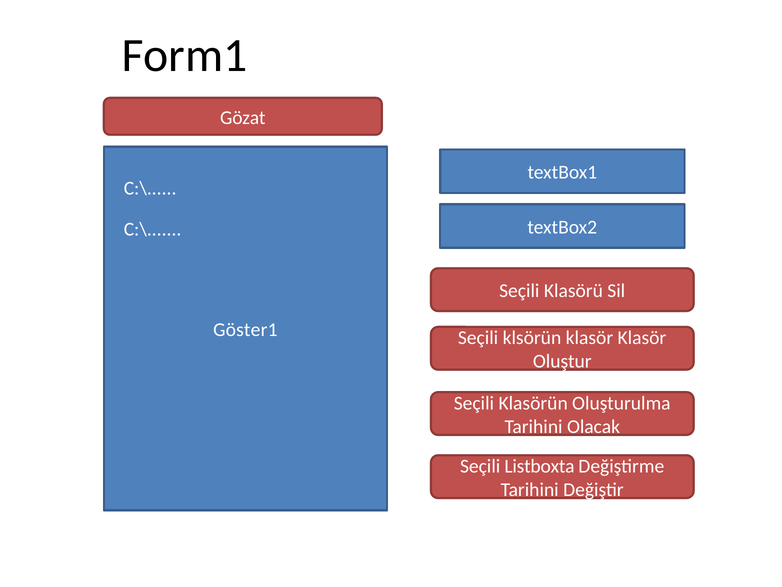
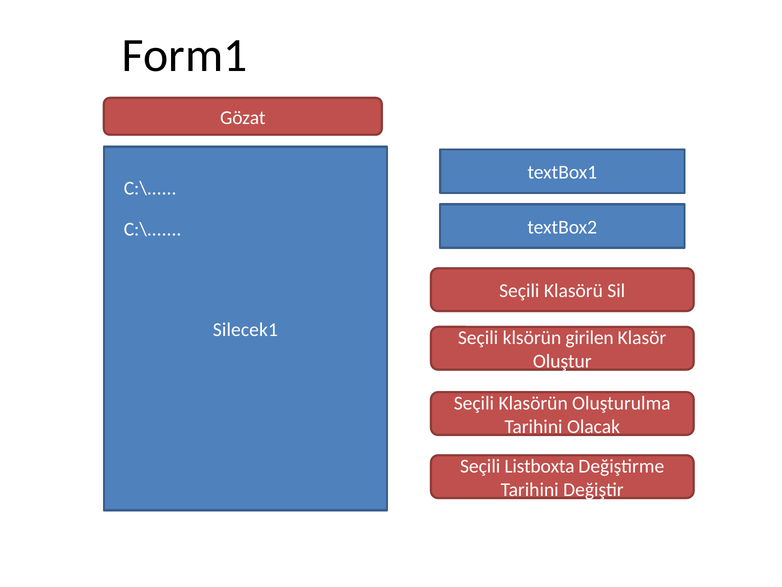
Göster1: Göster1 -> Silecek1 (245, 330)
klsörün klasör: klasör -> girilen (590, 338)
